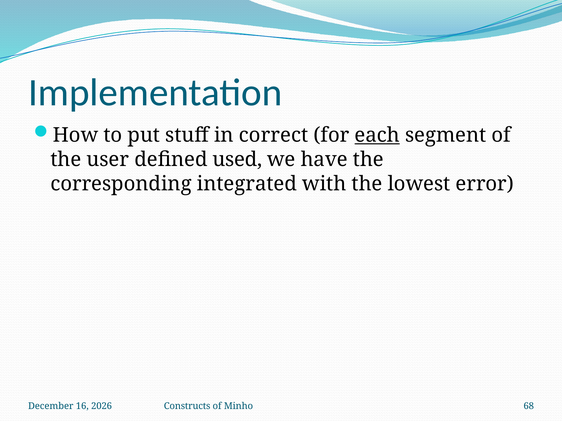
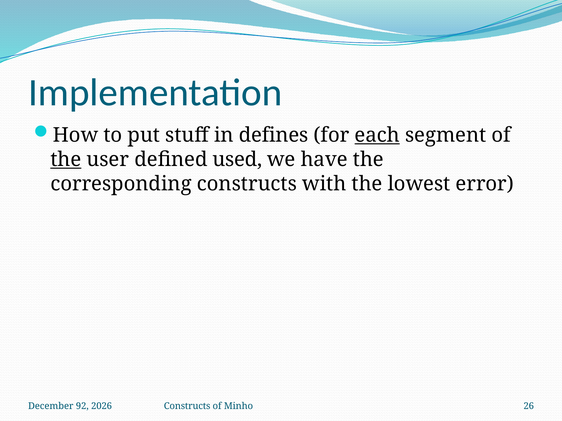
correct: correct -> defines (274, 135)
the underline: none -> present (66, 160)
corresponding integrated: integrated -> constructs (247, 184)
16: 16 -> 92 (82, 407)
68: 68 -> 26 (529, 407)
